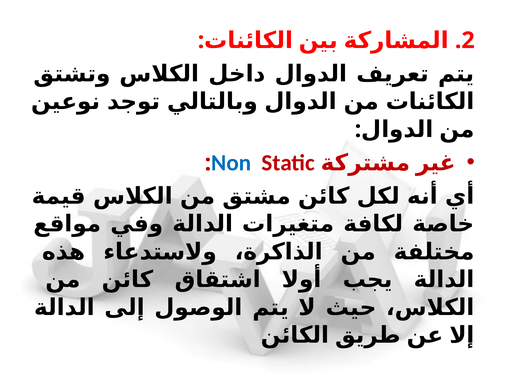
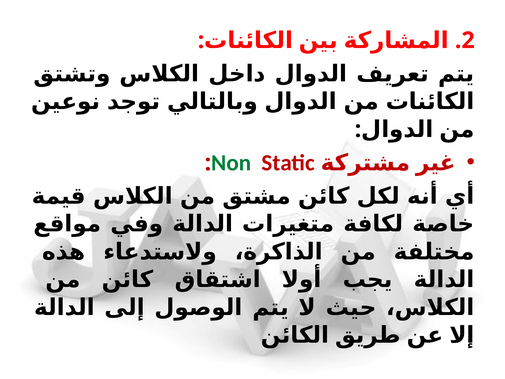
Non colour: blue -> green (231, 163)
